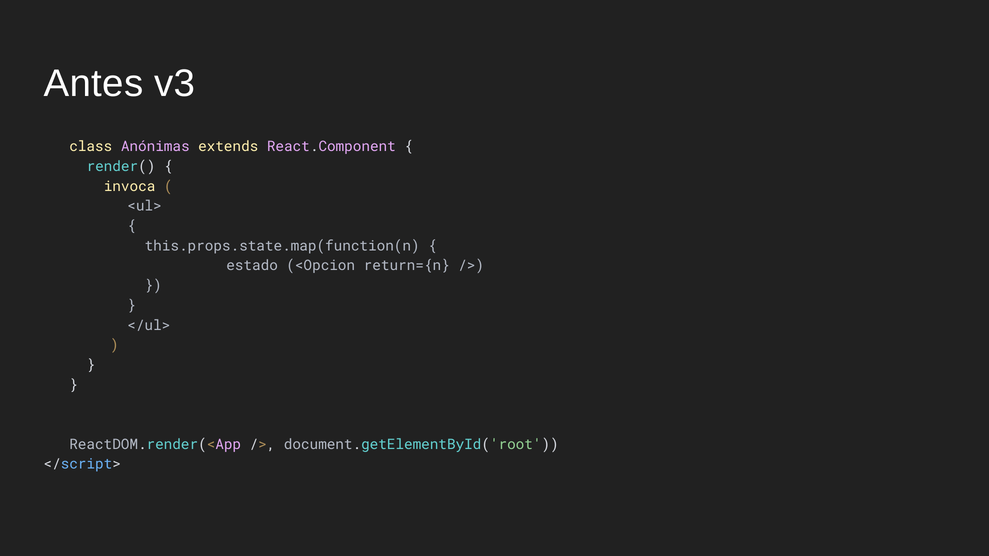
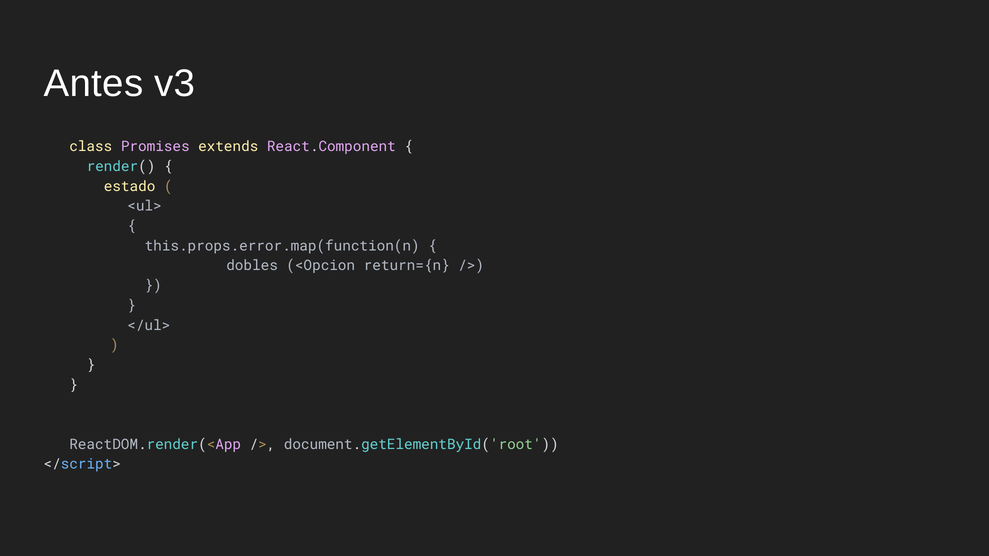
Anónimas: Anónimas -> Promises (155, 147)
invoca: invoca -> estado (130, 186)
this.props.state.map(function(n: this.props.state.map(function(n -> this.props.error.map(function(n (282, 246)
estado: estado -> dobles (252, 266)
